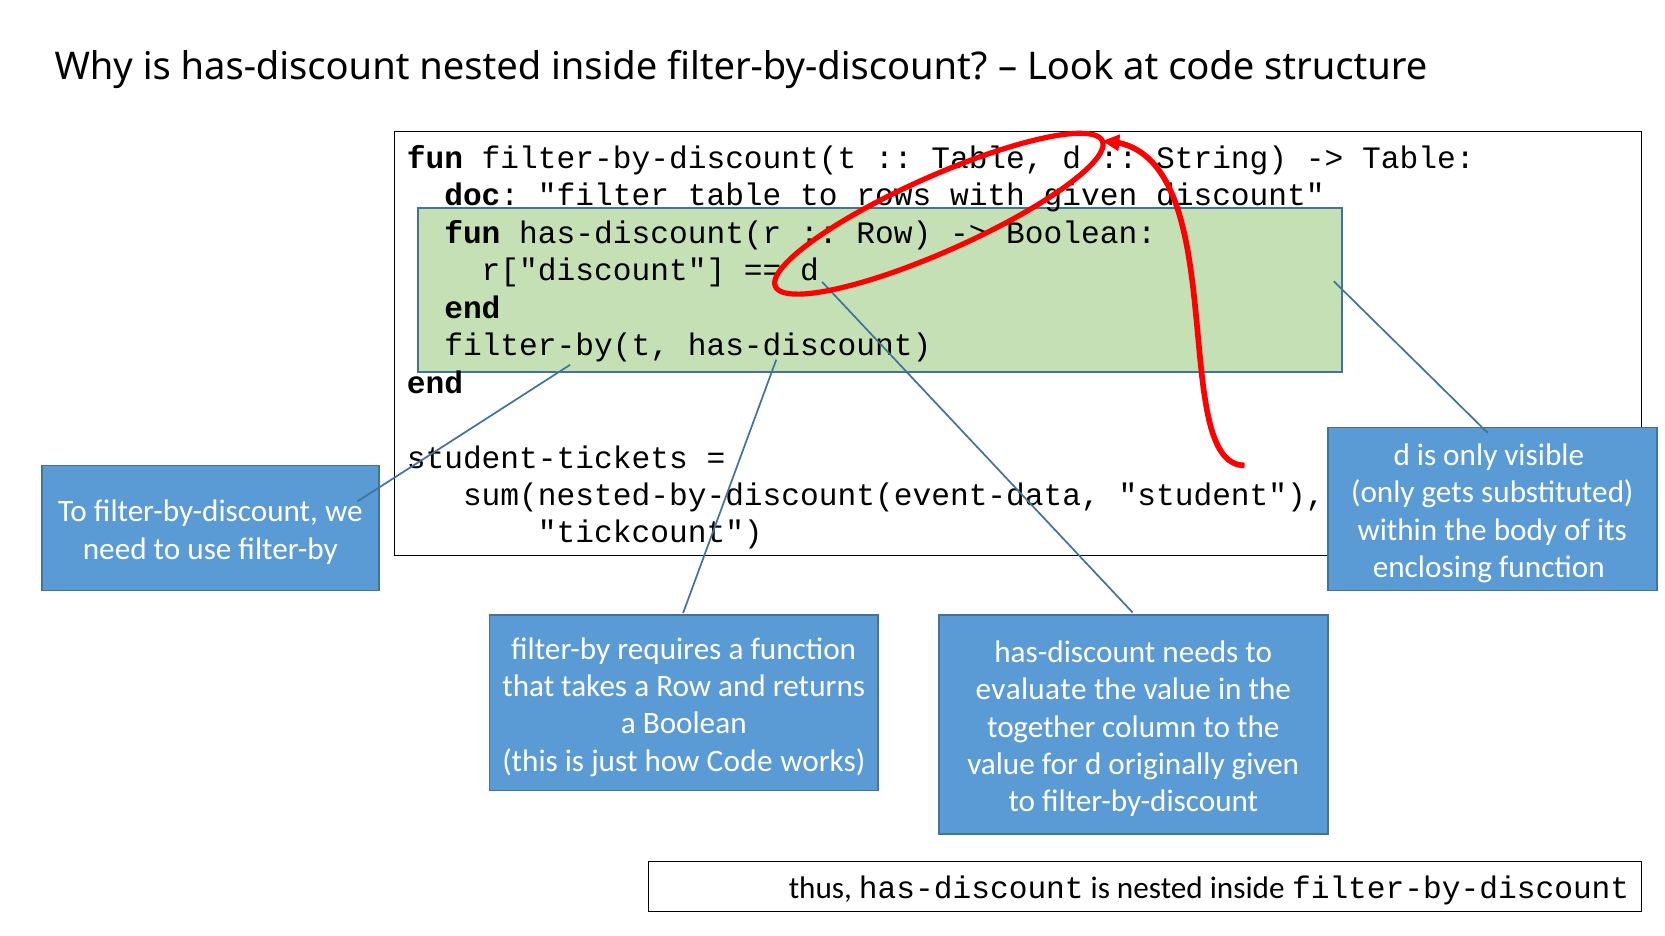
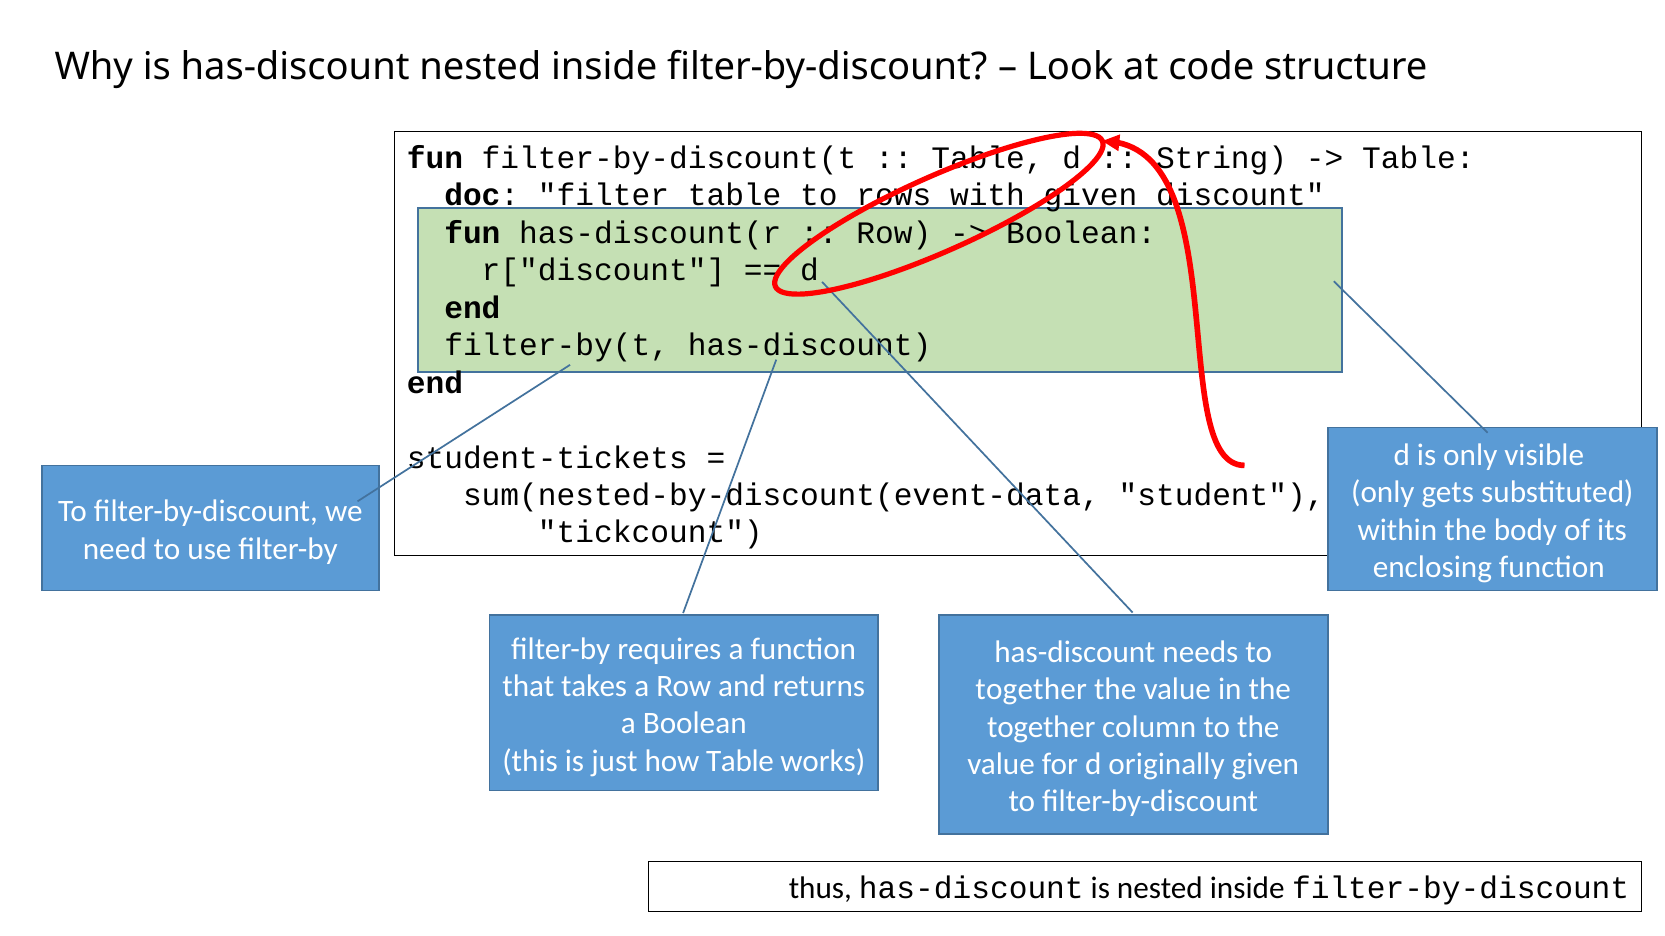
evaluate: evaluate -> together (1031, 690)
how Code: Code -> Table (740, 762)
